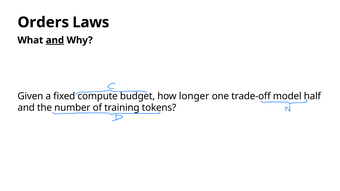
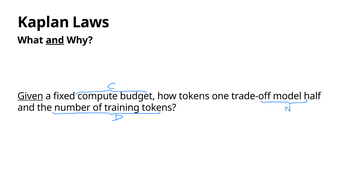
Orders: Orders -> Kaplan (43, 22)
Given underline: none -> present (30, 96)
how longer: longer -> tokens (194, 96)
